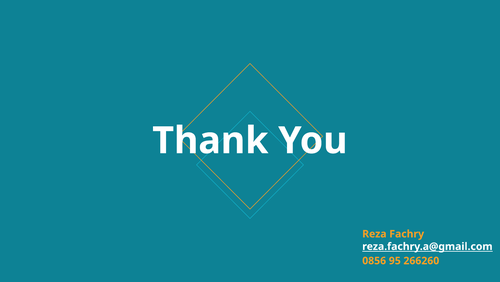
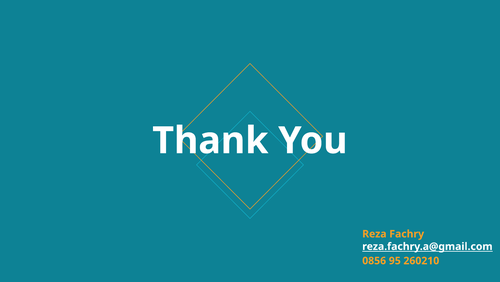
266260: 266260 -> 260210 (421, 260)
